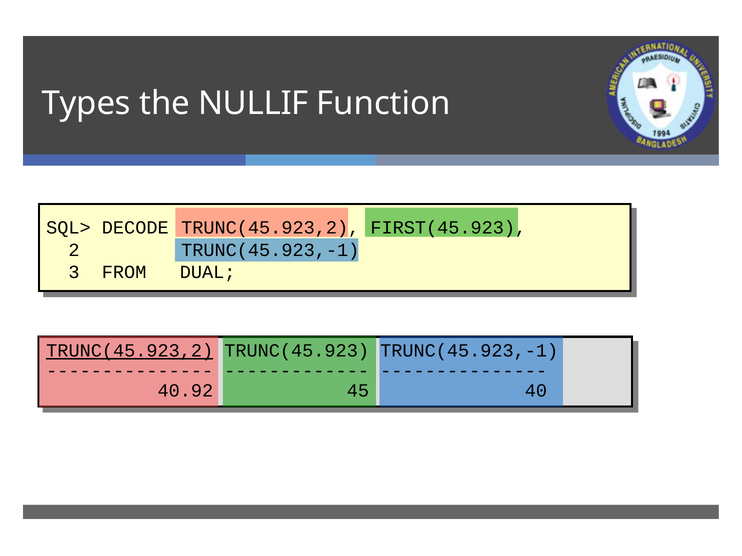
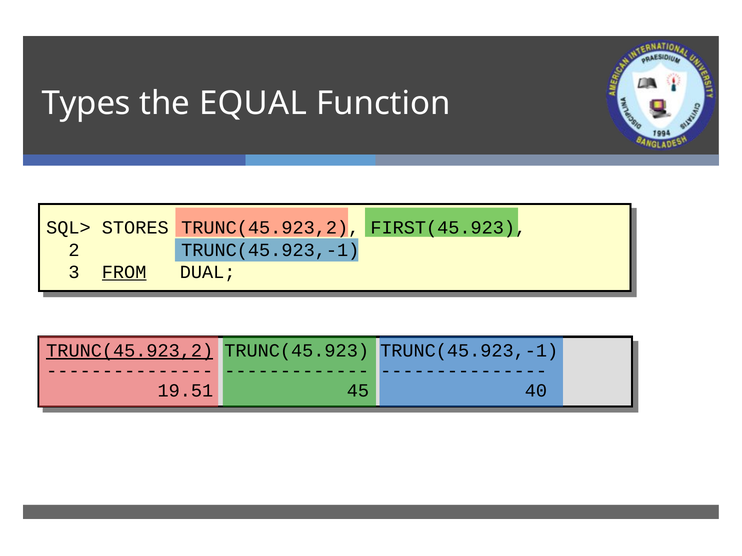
NULLIF: NULLIF -> EQUAL (253, 104)
DECODE: DECODE -> STORES (135, 228)
FROM underline: none -> present (124, 272)
40.92: 40.92 -> 19.51 (185, 391)
